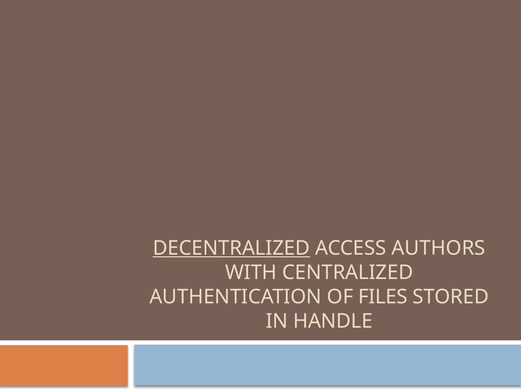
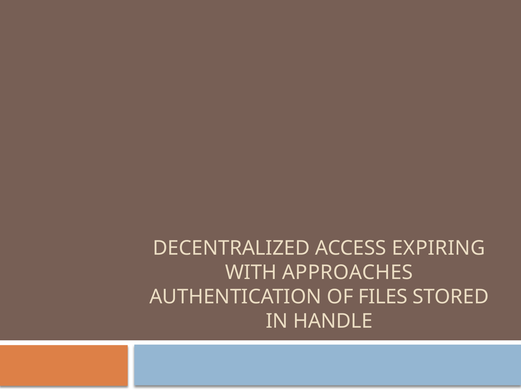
DECENTRALIZED underline: present -> none (231, 248)
AUTHORS: AUTHORS -> EXPIRING (438, 248)
CENTRALIZED: CENTRALIZED -> APPROACHES (348, 272)
